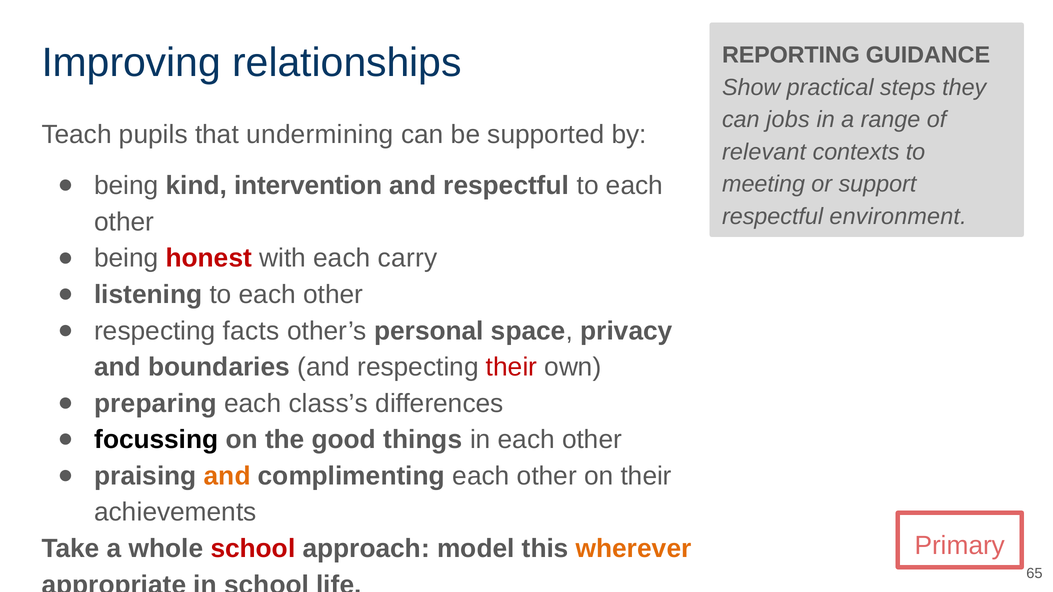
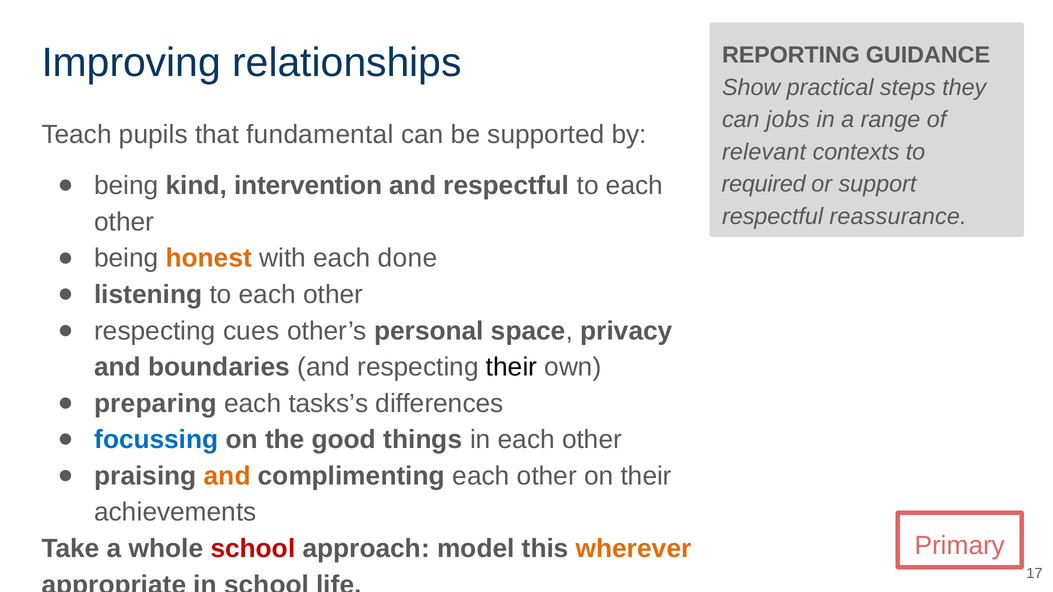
undermining: undermining -> fundamental (320, 135)
meeting: meeting -> required (764, 184)
environment: environment -> reassurance (898, 217)
honest colour: red -> orange (209, 258)
carry: carry -> done (408, 258)
facts: facts -> cues (251, 331)
their colour: red -> black (512, 367)
class’s: class’s -> tasks’s (328, 404)
focussing colour: black -> blue (156, 440)
65: 65 -> 17 (1034, 574)
